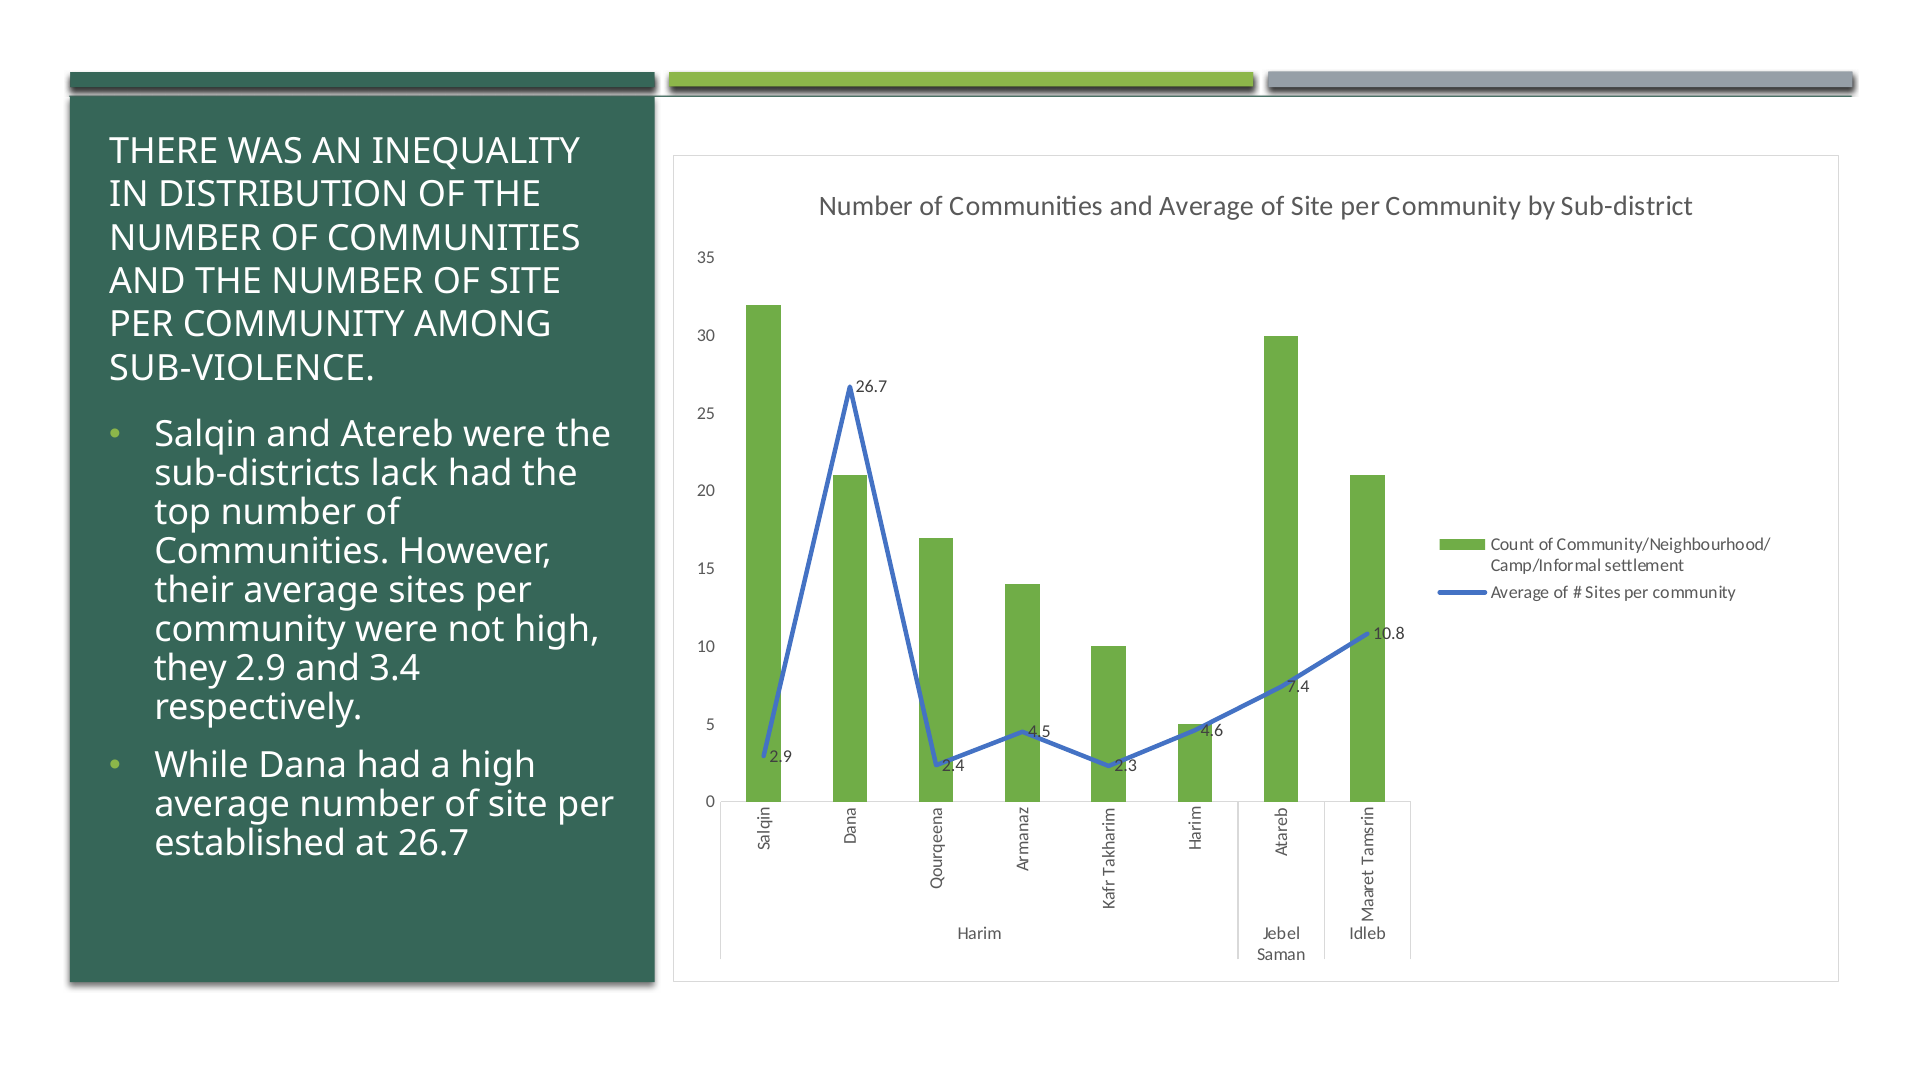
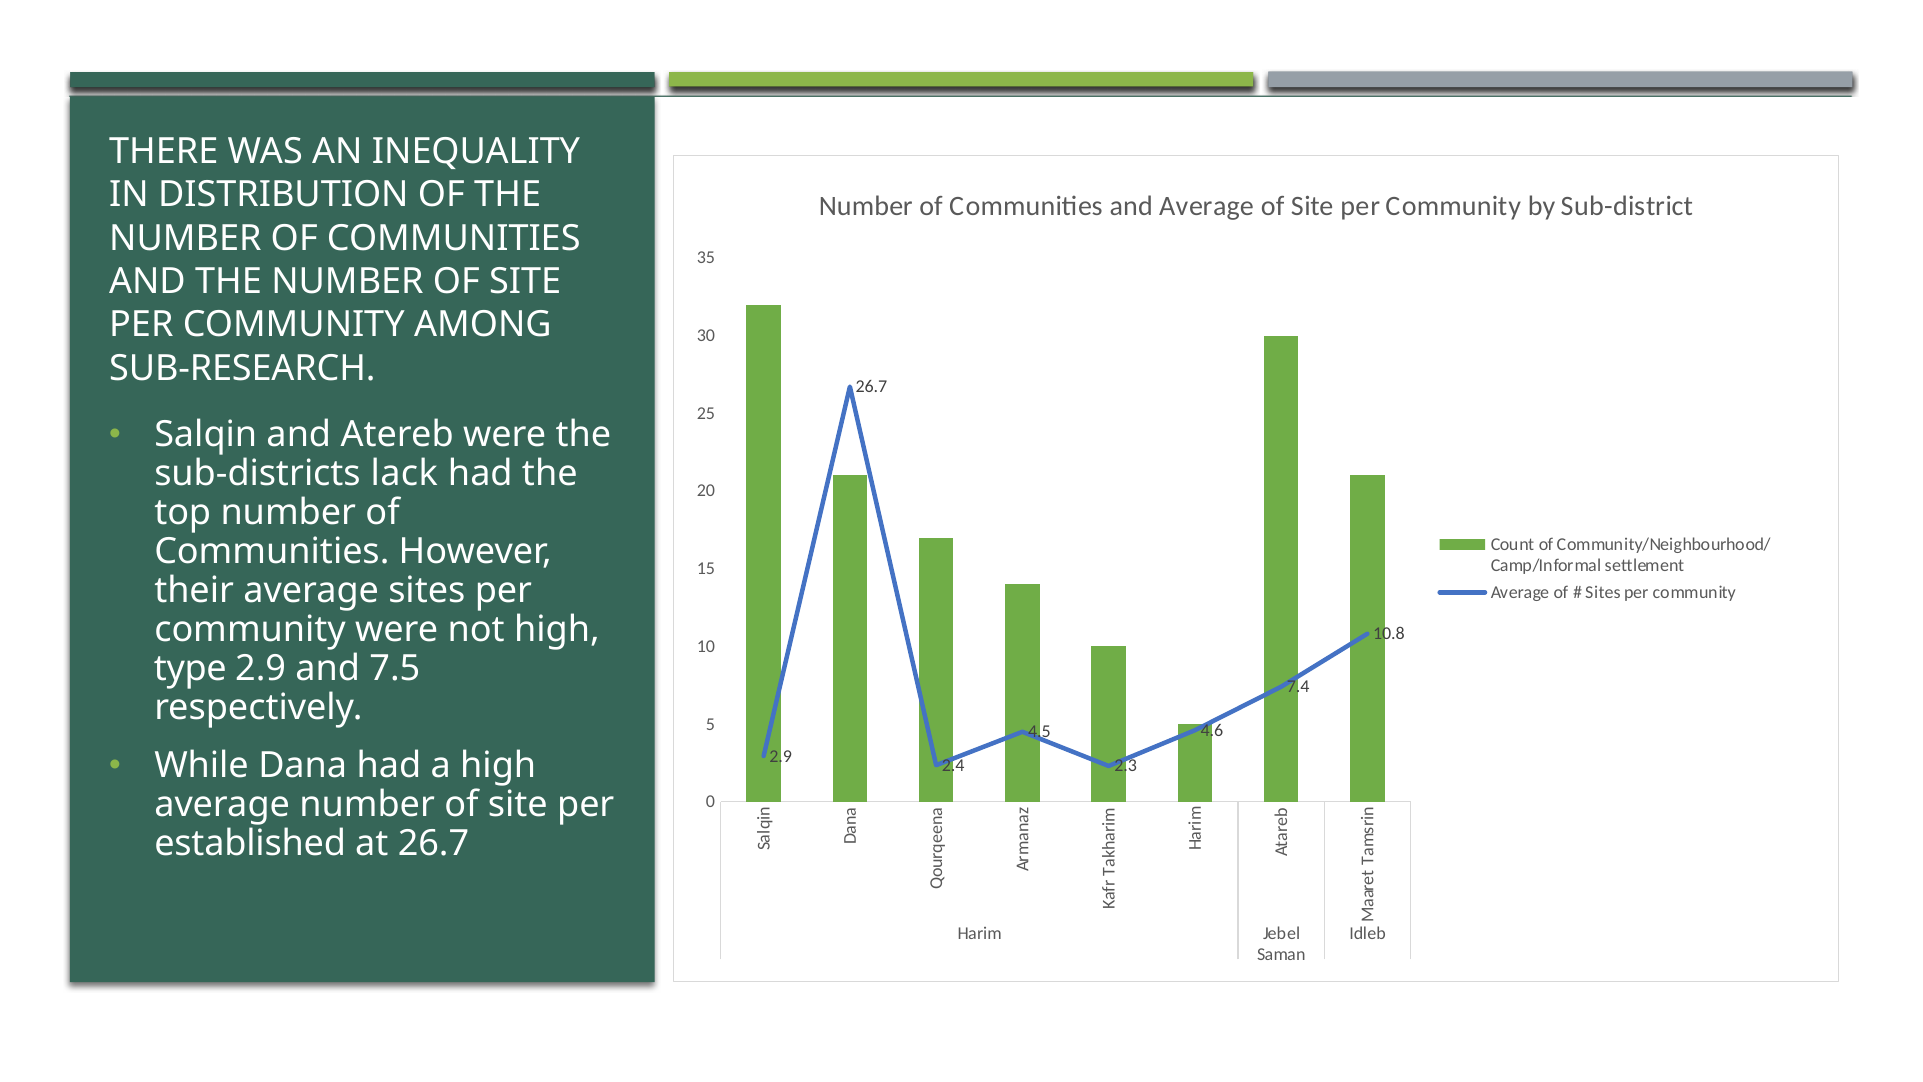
SUB-VIOLENCE: SUB-VIOLENCE -> SUB-RESEARCH (242, 368)
they: they -> type (190, 668)
3.4: 3.4 -> 7.5 (395, 668)
